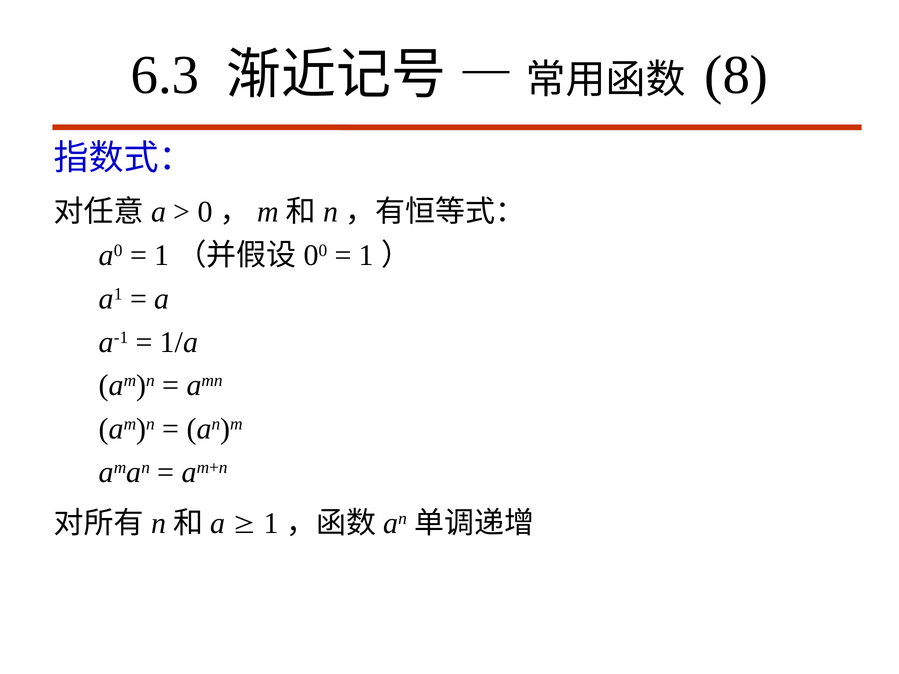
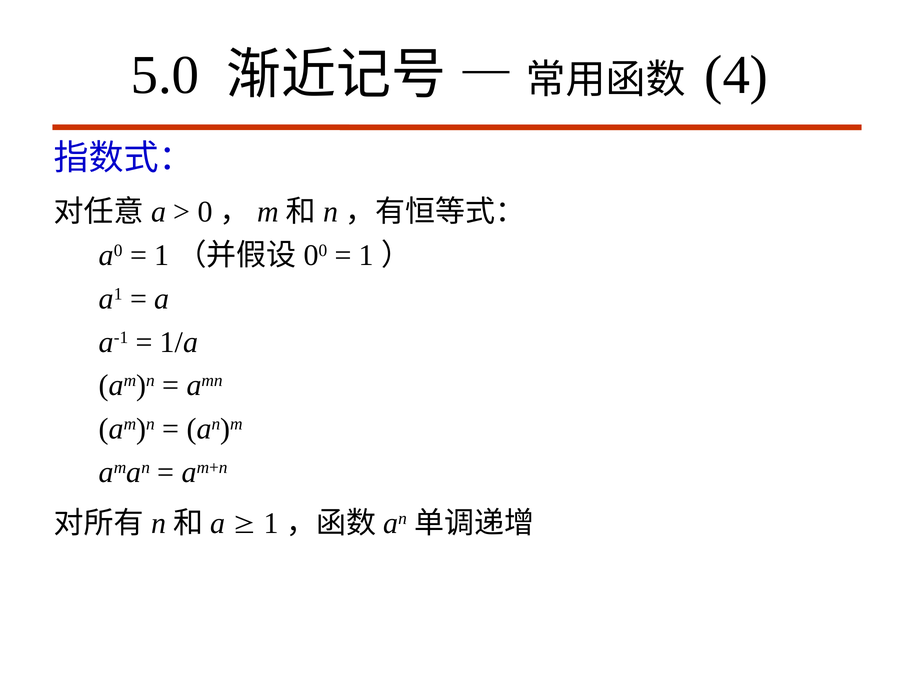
6.3: 6.3 -> 5.0 (165, 75)
8: 8 -> 4 (736, 75)
